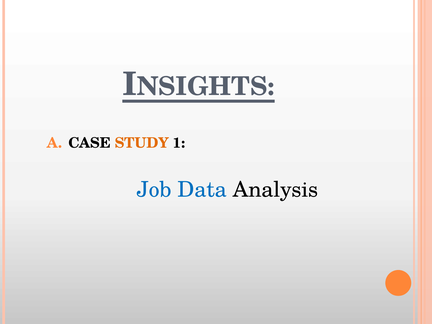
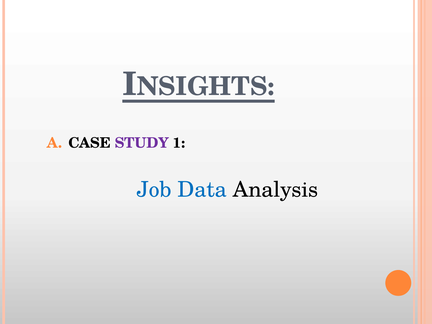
STUDY colour: orange -> purple (142, 143)
